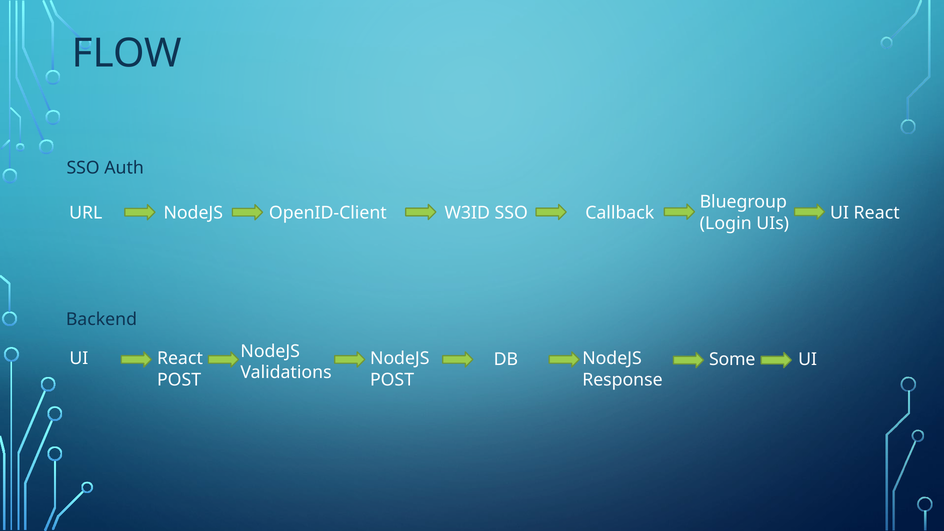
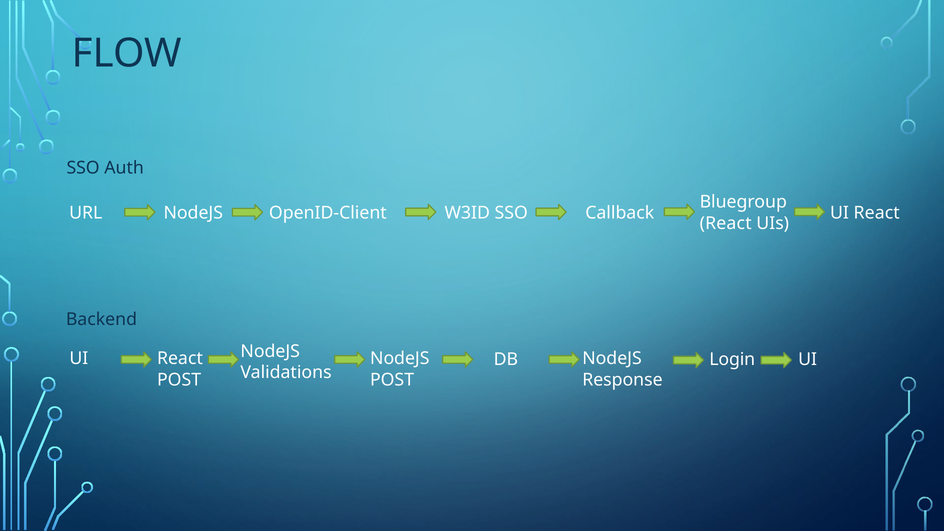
Login: Login -> React (726, 223)
Some: Some -> Login (732, 359)
